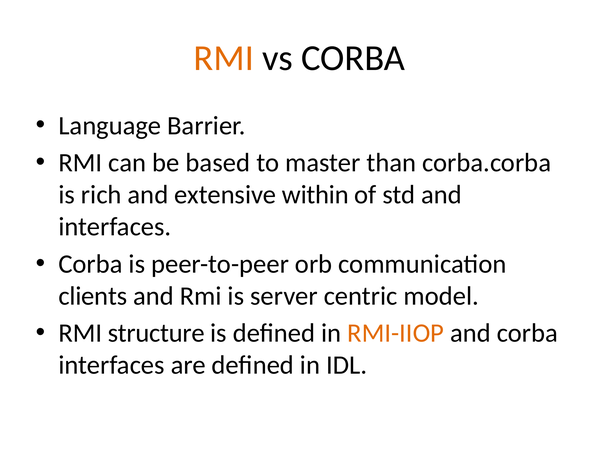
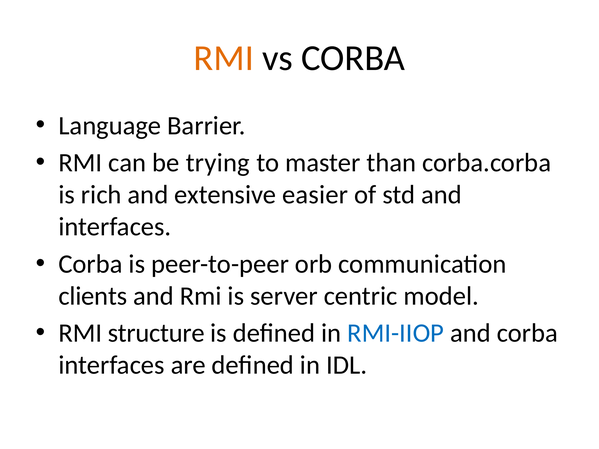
based: based -> trying (218, 163)
within: within -> easier (315, 195)
RMI-IIOP colour: orange -> blue (396, 333)
